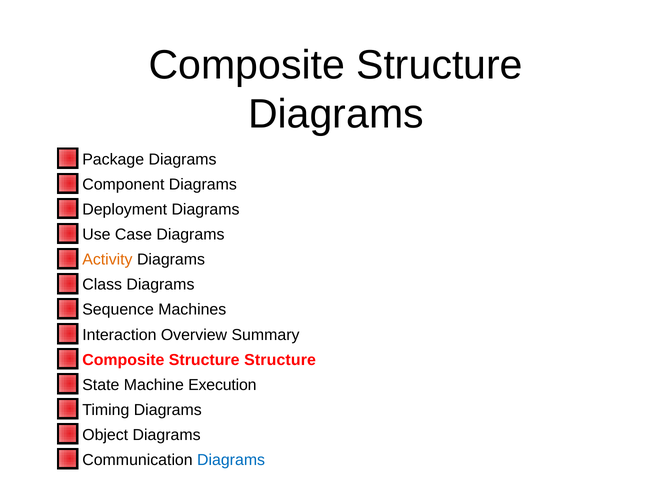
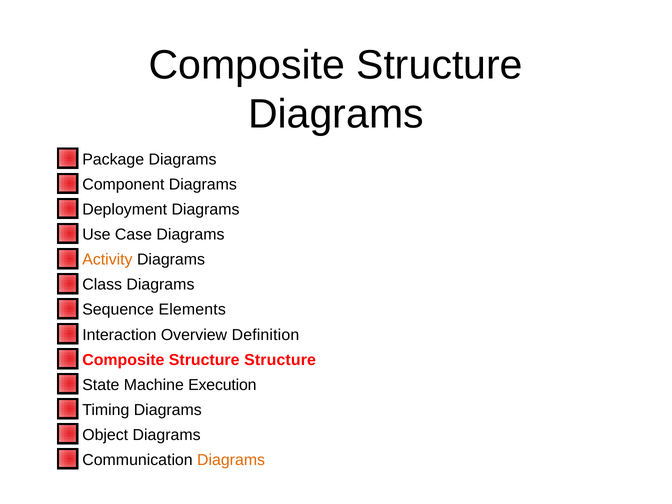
Machines: Machines -> Elements (192, 310)
Summary: Summary -> Definition (265, 335)
Diagrams colour: blue -> orange (231, 460)
